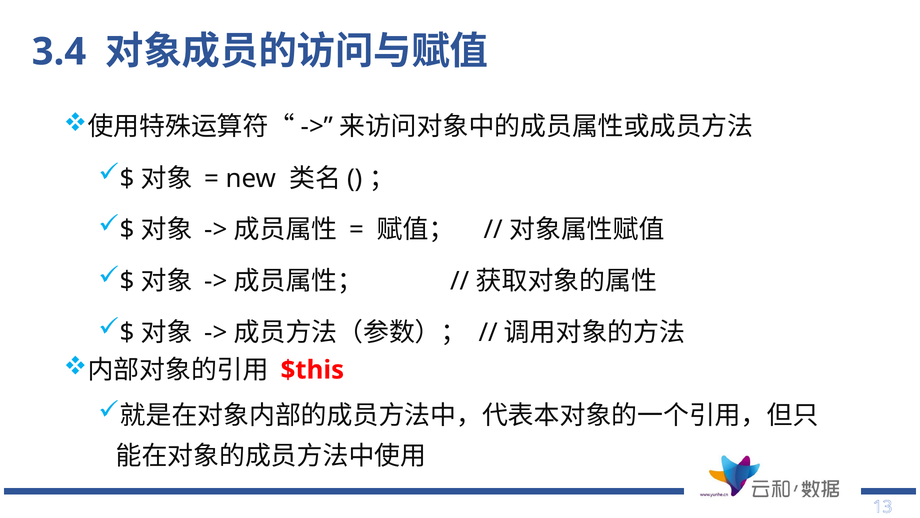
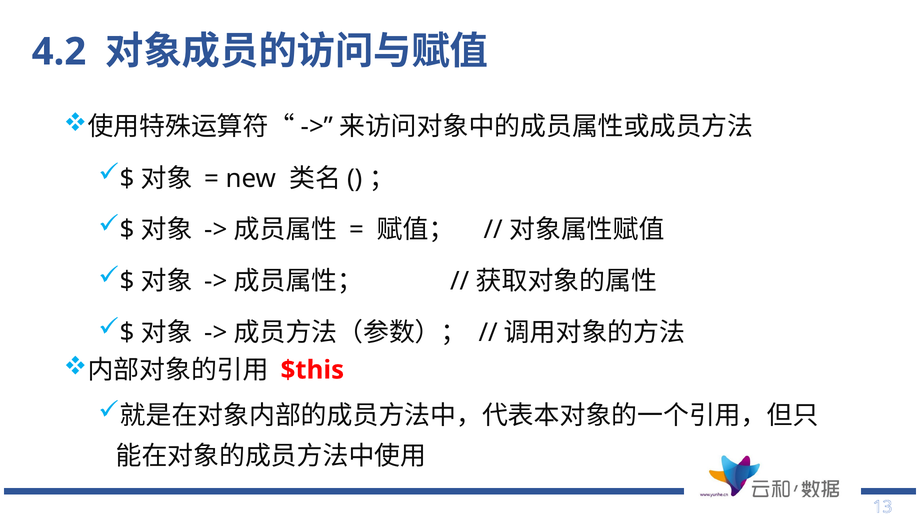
3.4: 3.4 -> 4.2 (59, 52)
